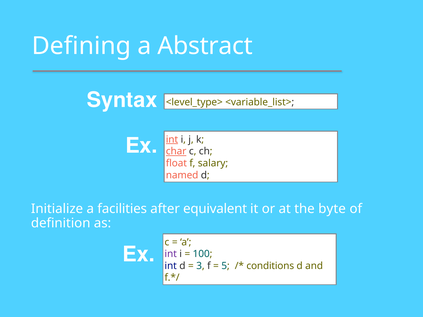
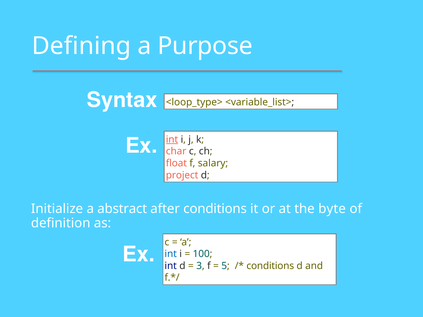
Abstract: Abstract -> Purpose (205, 46)
<level_type>: <level_type> -> <loop_type> (194, 102)
char underline: present -> none (176, 152)
named: named -> project (182, 175)
facilities: facilities -> abstract (122, 209)
after equivalent: equivalent -> conditions (215, 209)
int colour: purple -> blue (171, 254)
